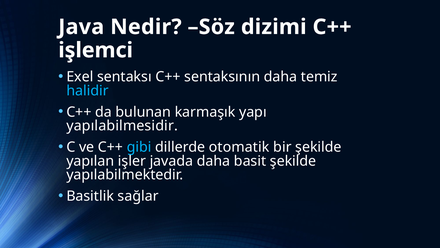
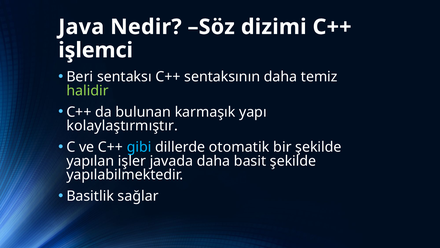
Exel: Exel -> Beri (80, 77)
halidir colour: light blue -> light green (87, 91)
yapılabilmesidir: yapılabilmesidir -> kolaylaştırmıştır (122, 126)
